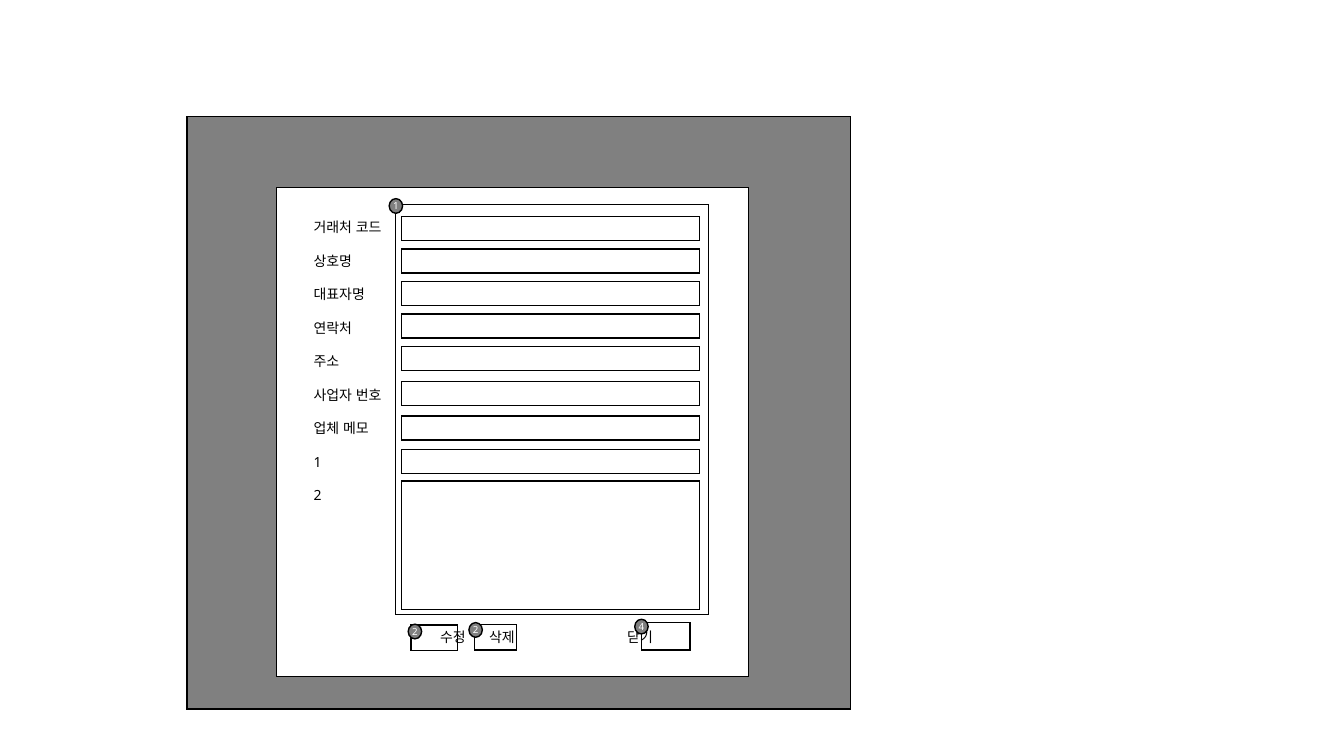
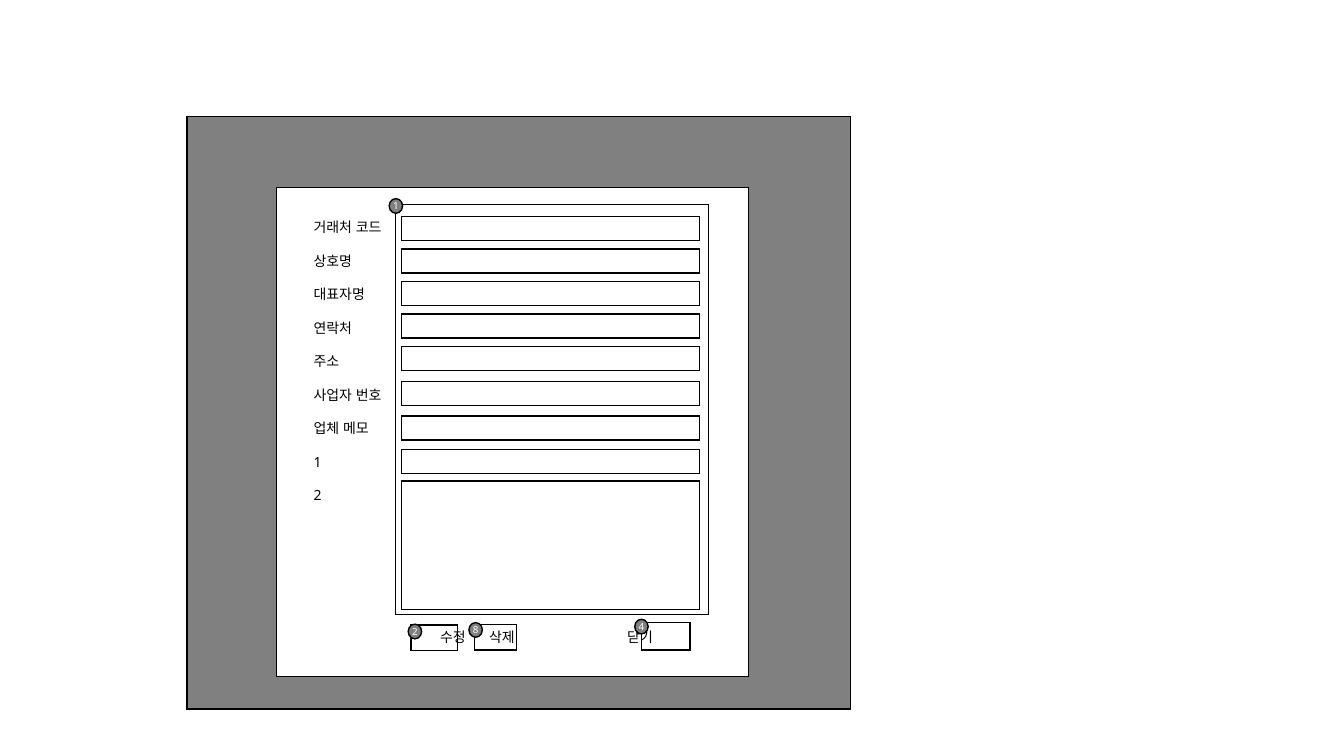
2: 2 -> 8 (476, 630)
